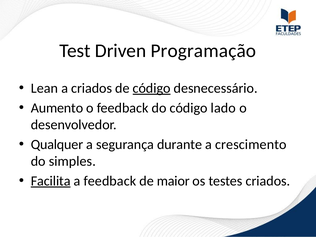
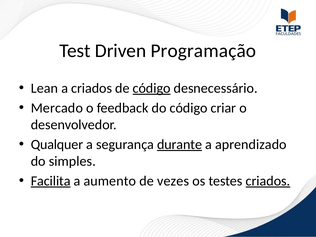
Aumento: Aumento -> Mercado (57, 108)
lado: lado -> criar (223, 108)
durante underline: none -> present (180, 144)
crescimento: crescimento -> aprendizado (251, 144)
a feedback: feedback -> aumento (110, 181)
maior: maior -> vezes (173, 181)
criados underline: none -> present (268, 181)
